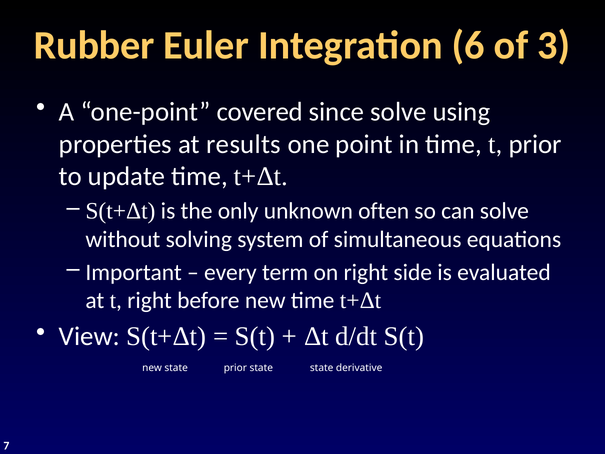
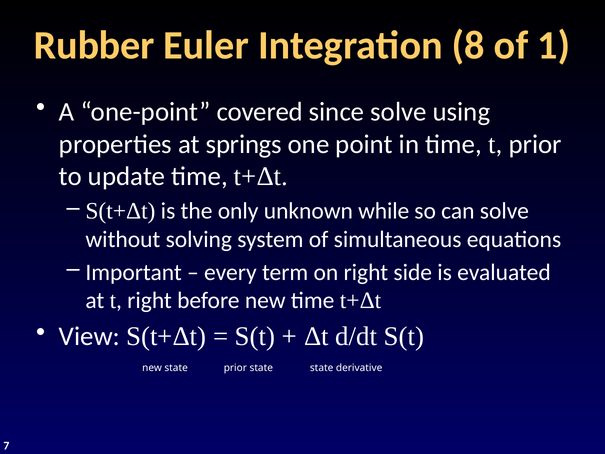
6: 6 -> 8 (468, 46)
3: 3 -> 1 (554, 46)
results: results -> springs (244, 144)
often: often -> while (384, 211)
